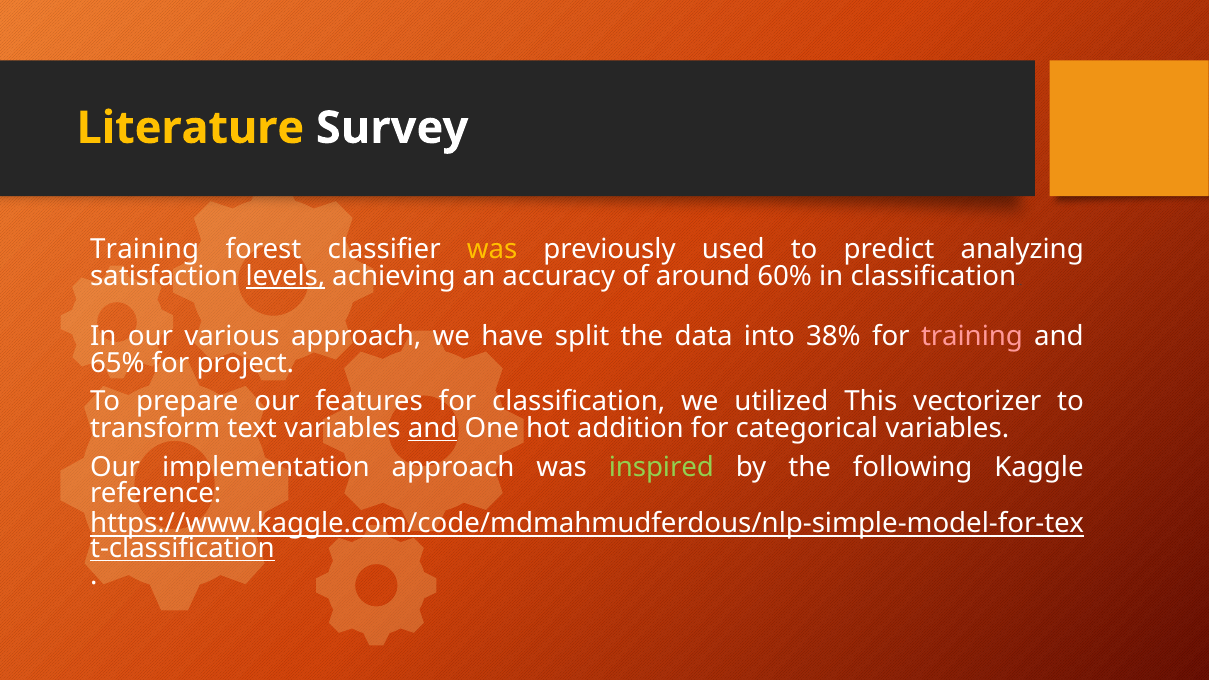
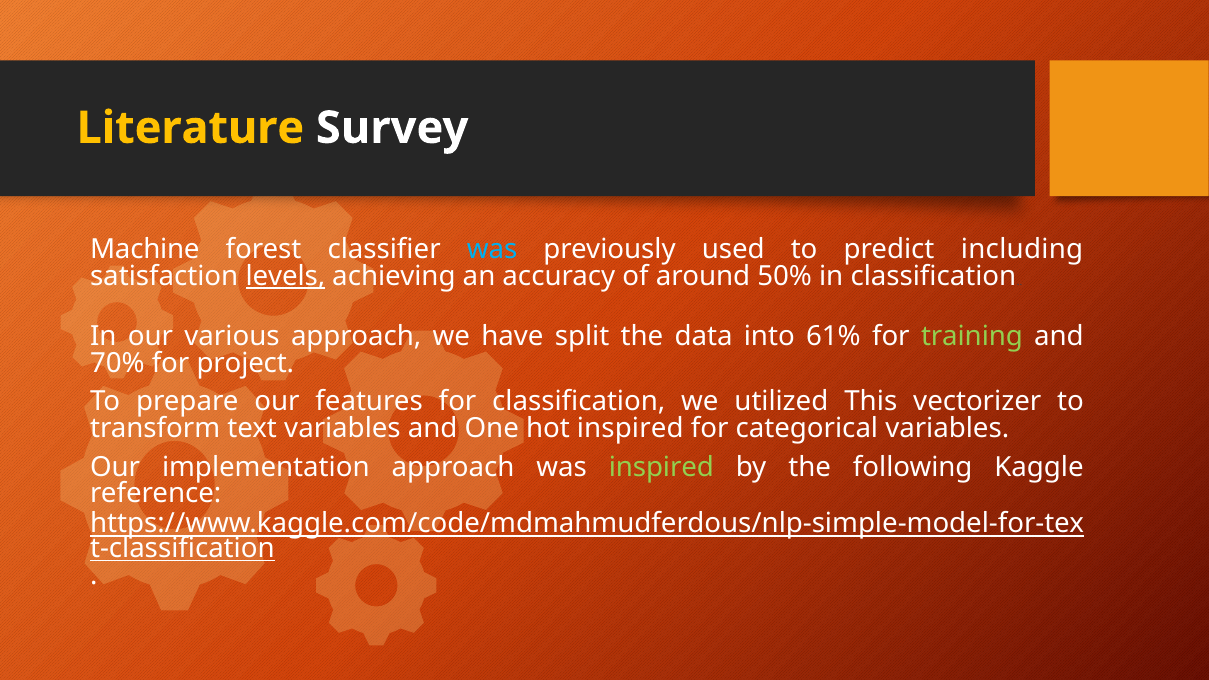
Training: Training -> Machine (145, 249)
was colour: yellow -> light blue (492, 249)
analyzing: analyzing -> including (1022, 249)
60%: 60% -> 50% (785, 276)
38%: 38% -> 61% (833, 337)
training colour: pink -> light green (972, 337)
65%: 65% -> 70% (117, 364)
and underline: present -> none (433, 429)
hot addition: addition -> inspired (630, 429)
